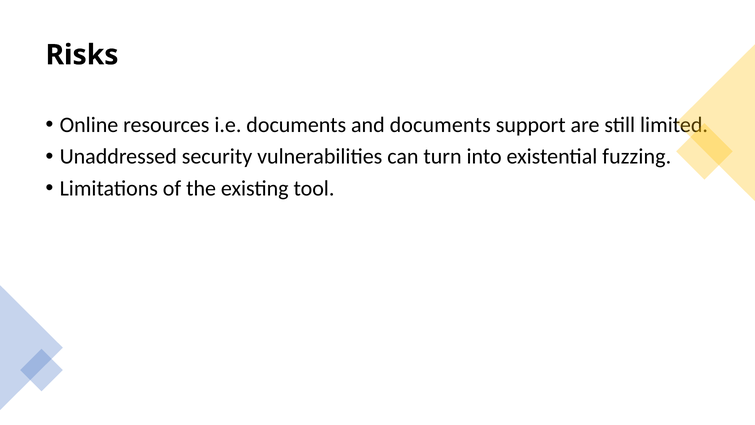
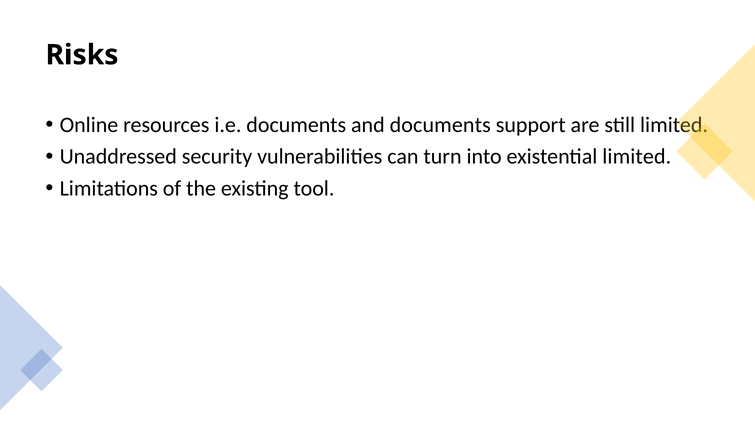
existential fuzzing: fuzzing -> limited (637, 157)
